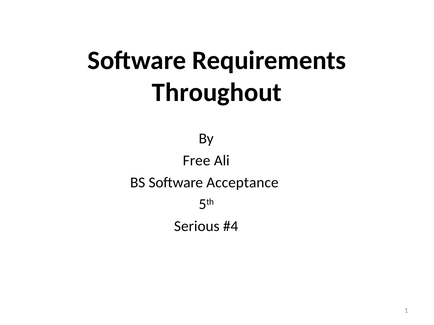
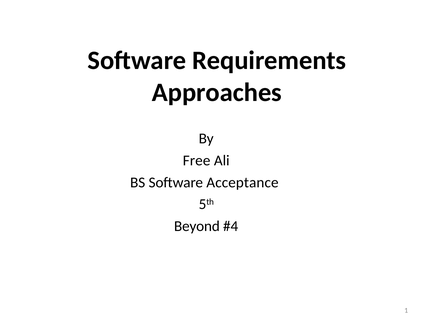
Throughout: Throughout -> Approaches (217, 92)
Serious: Serious -> Beyond (197, 227)
